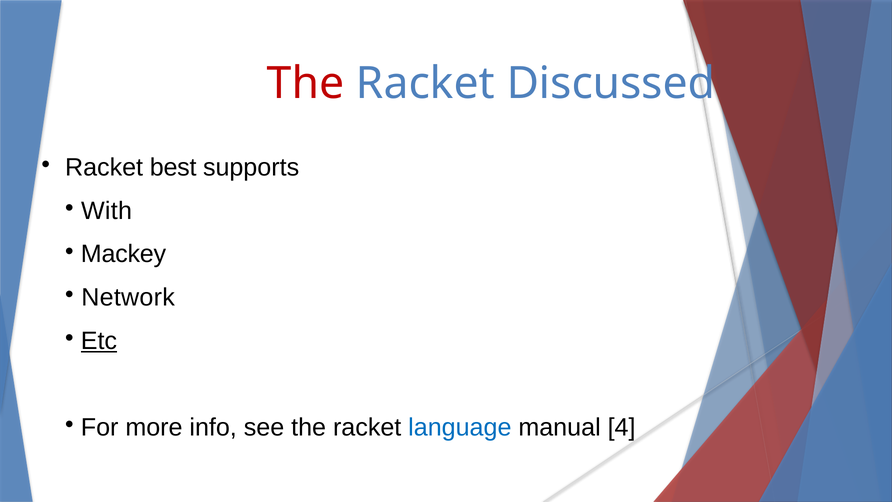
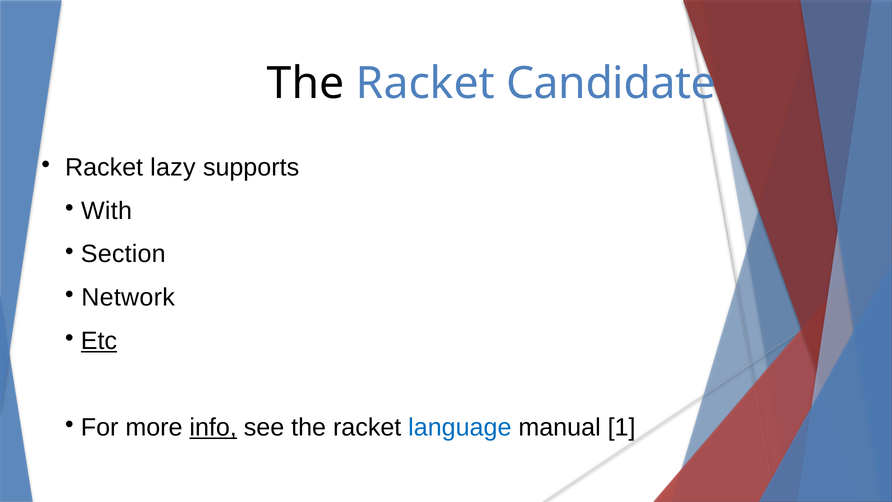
The colour: red -> black (306, 83)
Discussed: Discussed -> Candidate (611, 83)
best: best -> lazy (173, 167)
Mackey: Mackey -> Section (123, 254)
info underline: none -> present (213, 427)
4: 4 -> 1 (622, 427)
